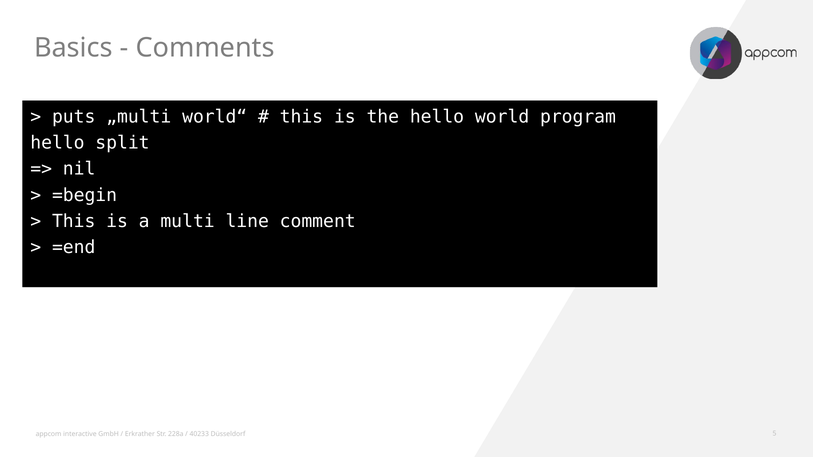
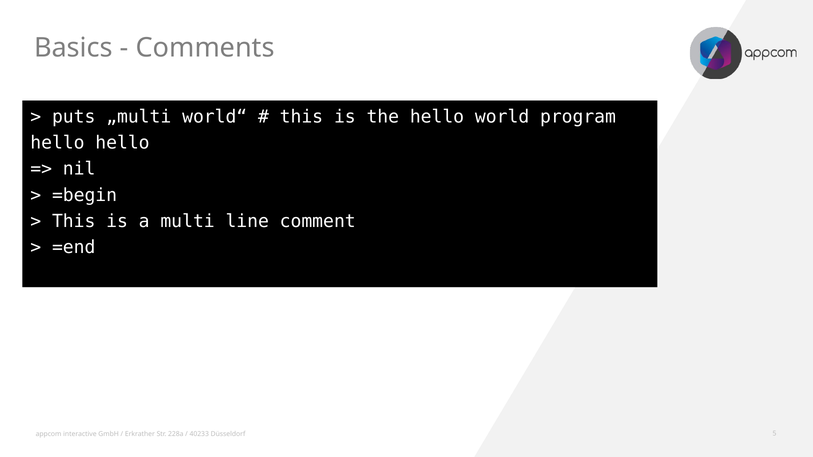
hello split: split -> hello (122, 143)
